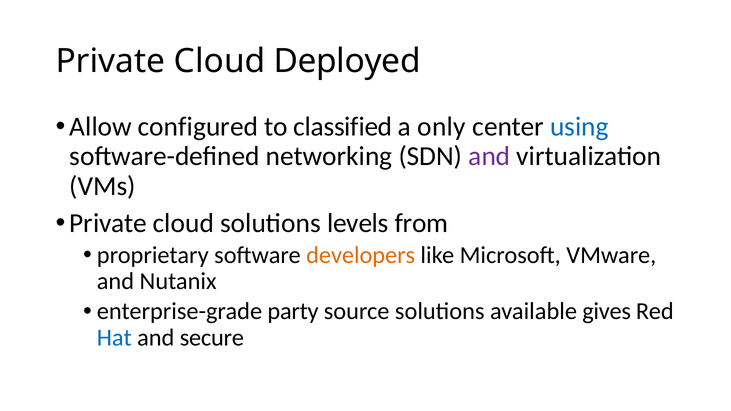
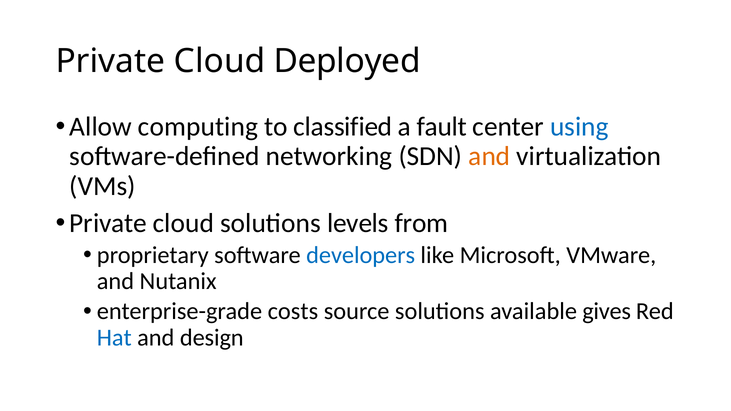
configured: configured -> computing (198, 127)
only: only -> fault (442, 127)
and colour: purple -> orange (489, 156)
developers colour: orange -> blue (361, 255)
party: party -> costs (293, 312)
secure: secure -> design (212, 338)
